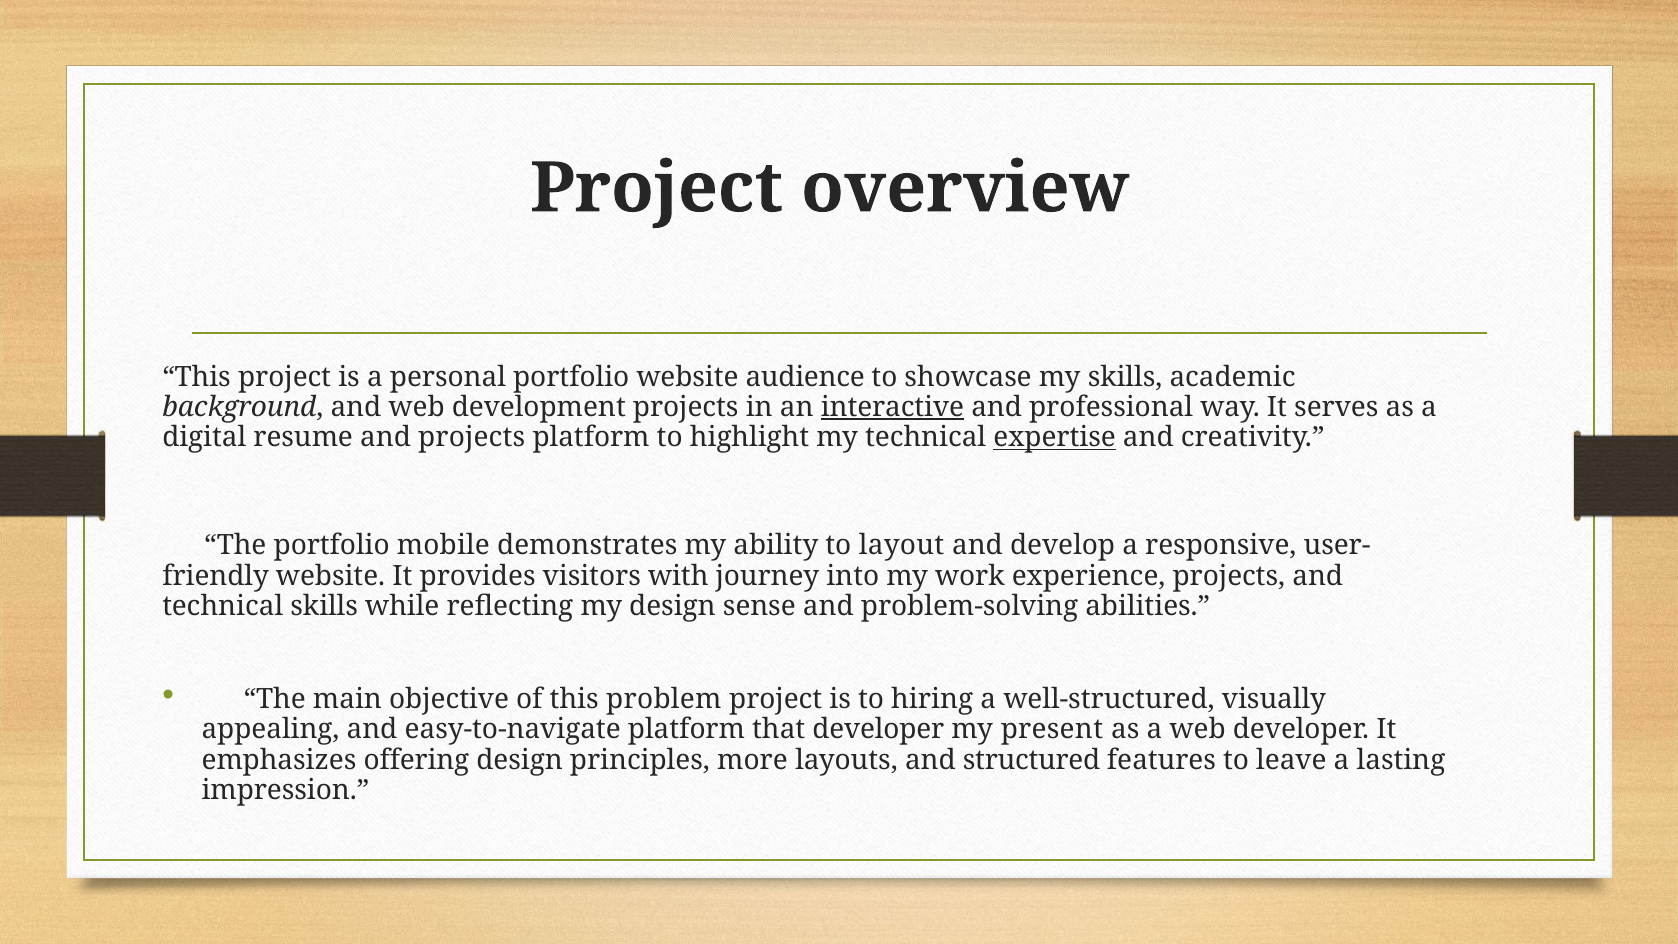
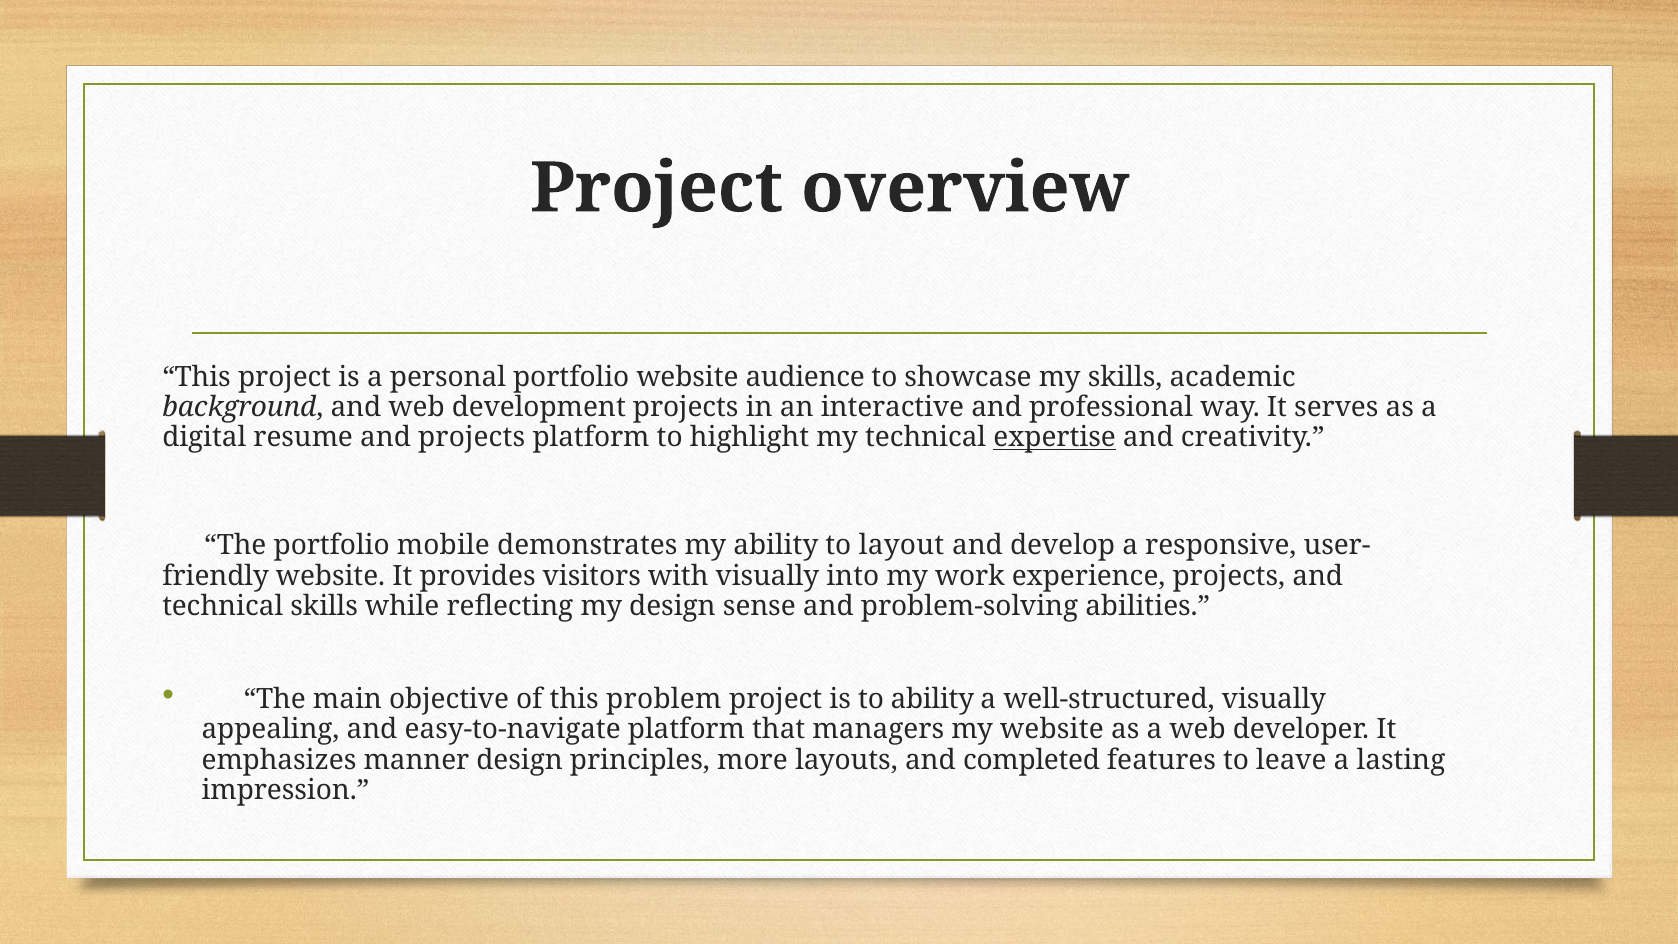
interactive underline: present -> none (892, 407)
with journey: journey -> visually (767, 576)
to hiring: hiring -> ability (932, 699)
that developer: developer -> managers (878, 730)
my present: present -> website (1052, 730)
offering: offering -> manner (416, 760)
structured: structured -> completed (1032, 760)
